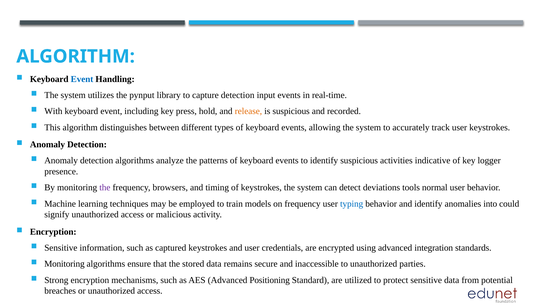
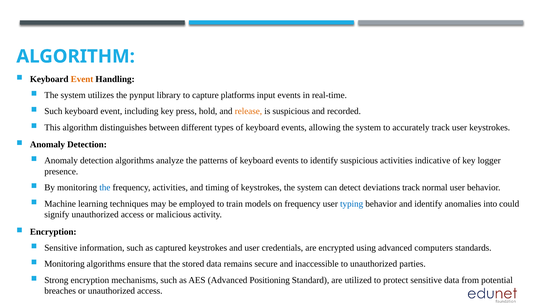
Event colour: blue -> orange (82, 79)
capture detection: detection -> platforms (238, 95)
With: With -> Such (53, 111)
the colour: purple -> blue (105, 187)
frequency browsers: browsers -> activities (170, 187)
deviations tools: tools -> track (411, 187)
integration: integration -> computers (434, 247)
